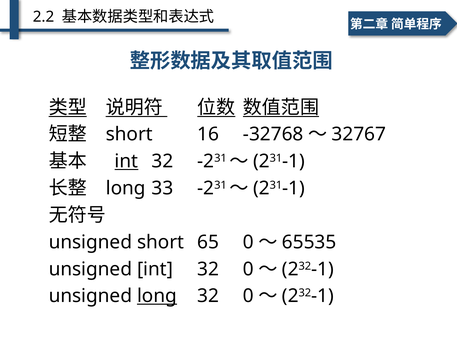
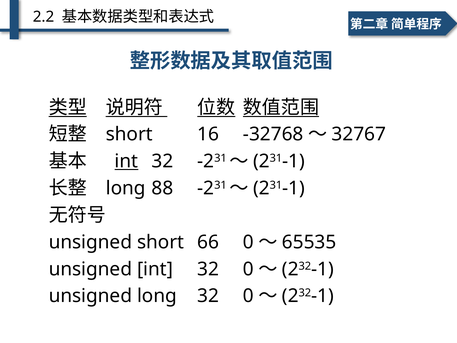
33: 33 -> 88 (162, 188)
65: 65 -> 66 (208, 242)
long underline: present -> none (157, 296)
